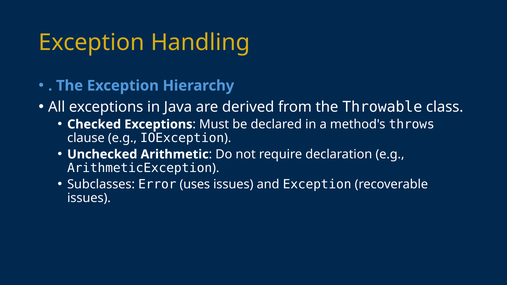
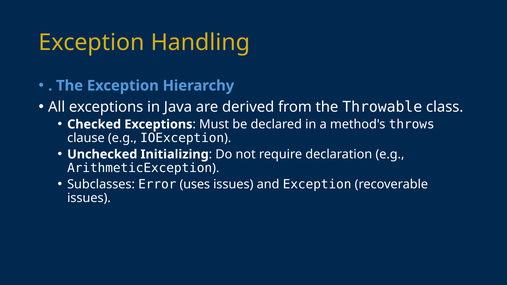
Arithmetic: Arithmetic -> Initializing (175, 154)
